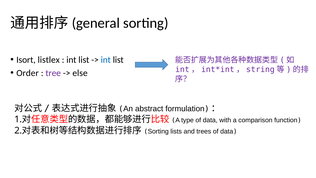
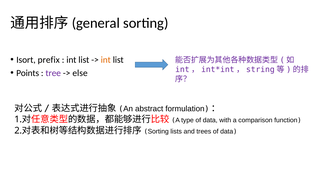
listlex: listlex -> prefix (49, 60)
int colour: blue -> orange (106, 60)
Order: Order -> Points (28, 73)
